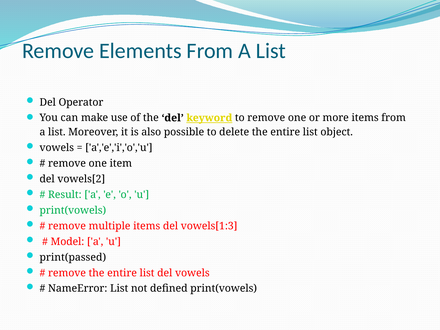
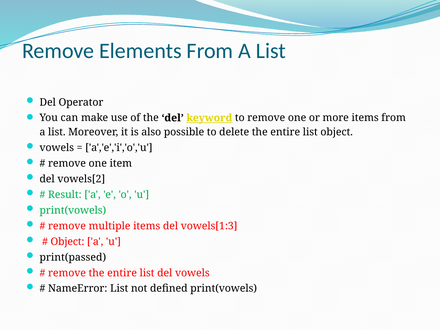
Model: Model -> Object (67, 242)
